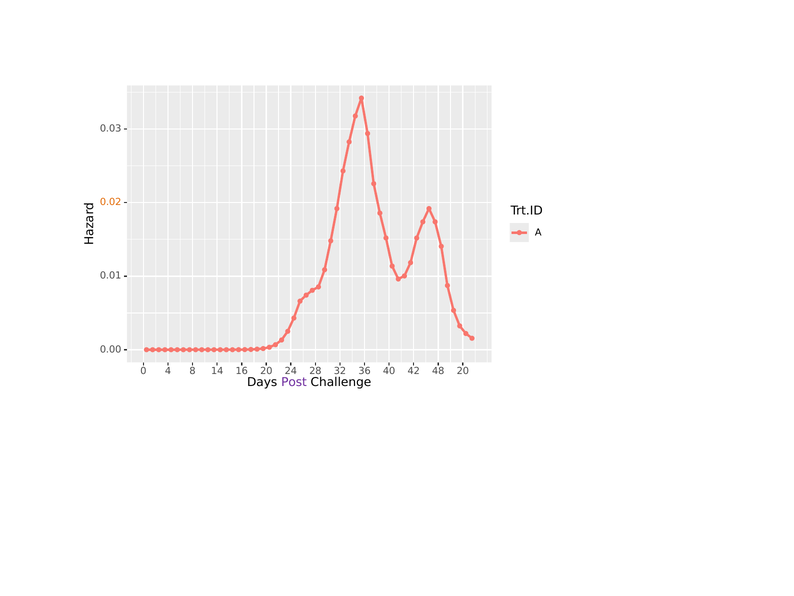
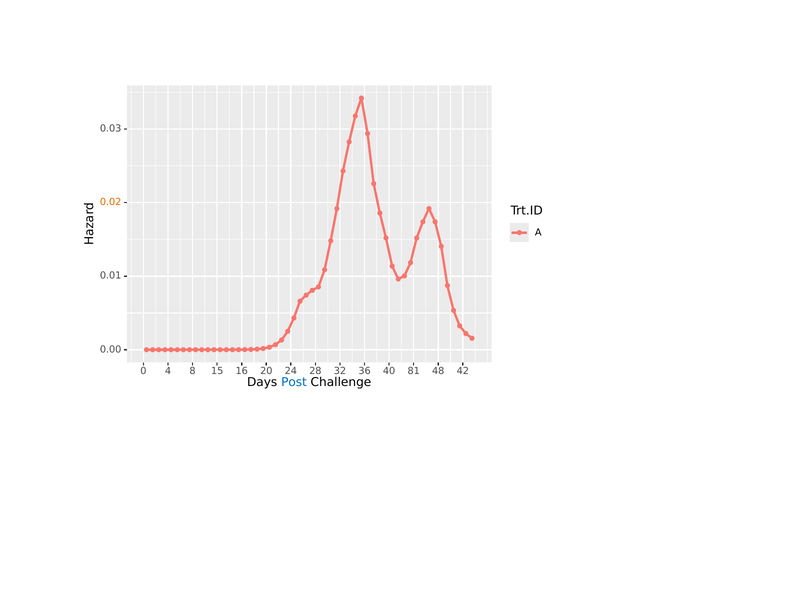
14: 14 -> 15 (217, 371)
42: 42 -> 81 (414, 371)
48 20: 20 -> 42 (463, 371)
Post colour: purple -> blue (294, 382)
